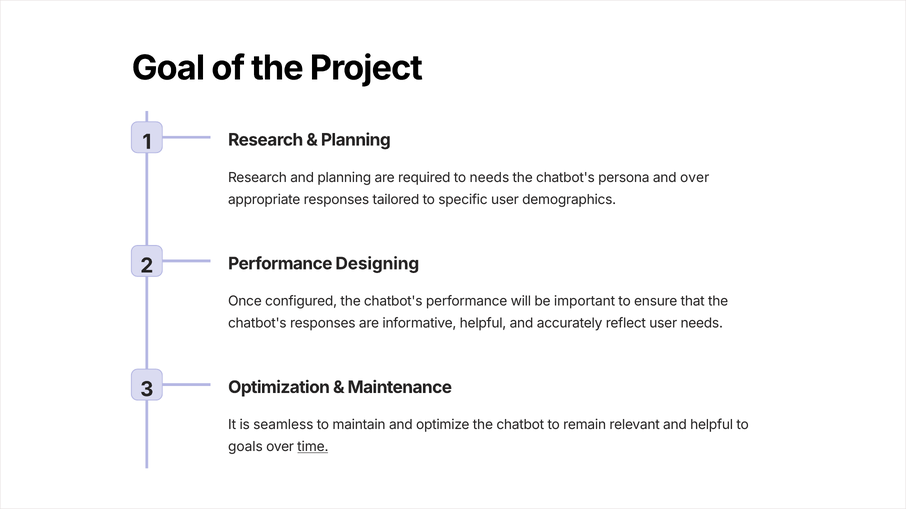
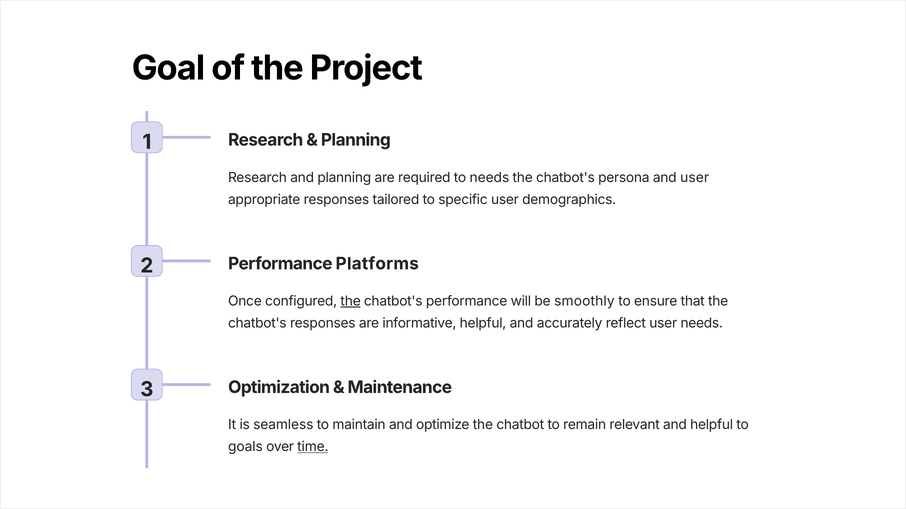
and over: over -> user (695, 178)
Designing: Designing -> Platforms (377, 264)
the underline: none -> present (351, 302)
important: important -> smoothly (584, 302)
